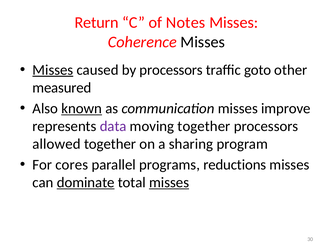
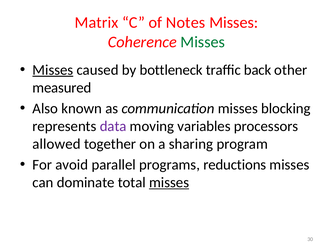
Return: Return -> Matrix (97, 23)
Misses colour: black -> green (203, 42)
by processors: processors -> bottleneck (171, 70)
goto: goto -> back (258, 70)
known underline: present -> none (82, 108)
improve: improve -> blocking (286, 108)
moving together: together -> variables (204, 126)
cores: cores -> avoid (72, 165)
dominate underline: present -> none (86, 182)
